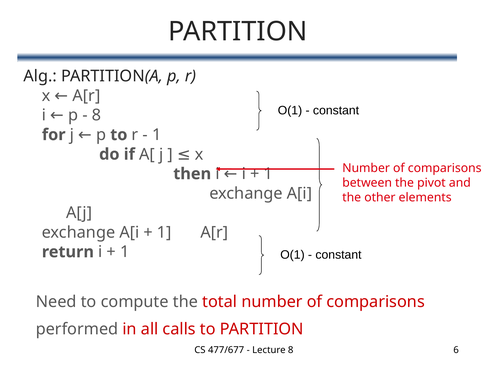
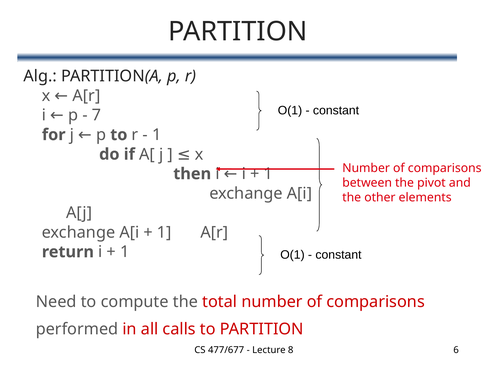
8: 8 -> 7 (97, 115)
